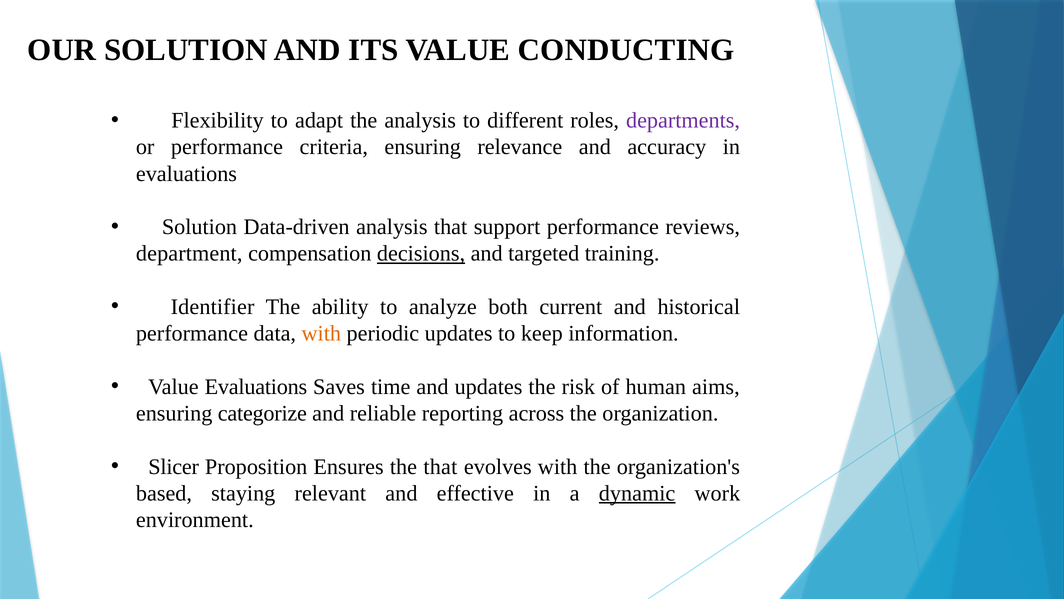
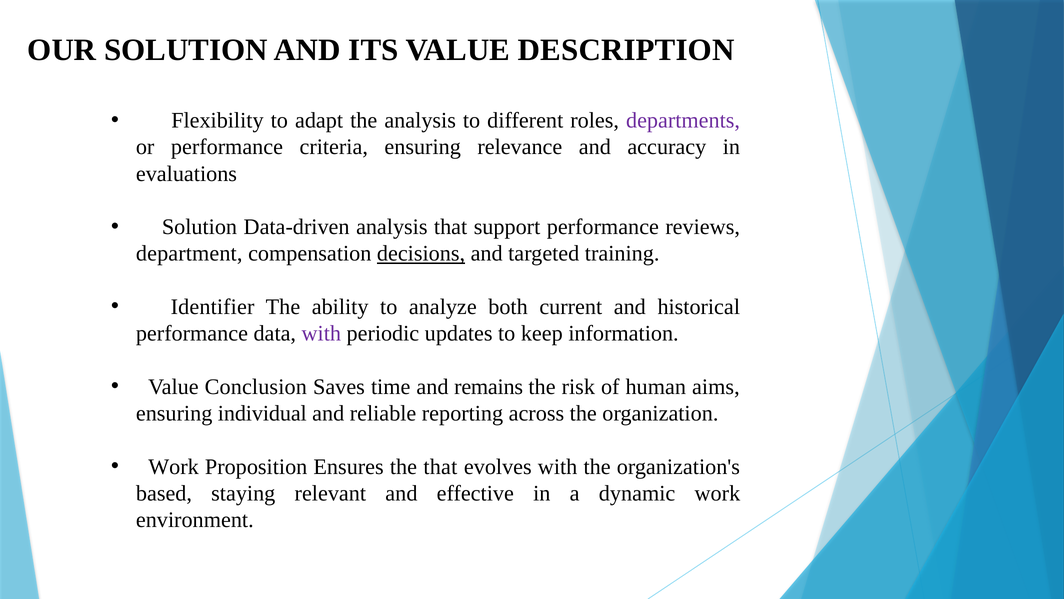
CONDUCTING: CONDUCTING -> DESCRIPTION (626, 50)
with colour: orange -> purple (321, 333)
Value Evaluations: Evaluations -> Conclusion (256, 386)
and updates: updates -> remains (489, 386)
categorize: categorize -> individual (262, 413)
Slicer: Slicer -> Work (174, 466)
dynamic underline: present -> none (637, 493)
